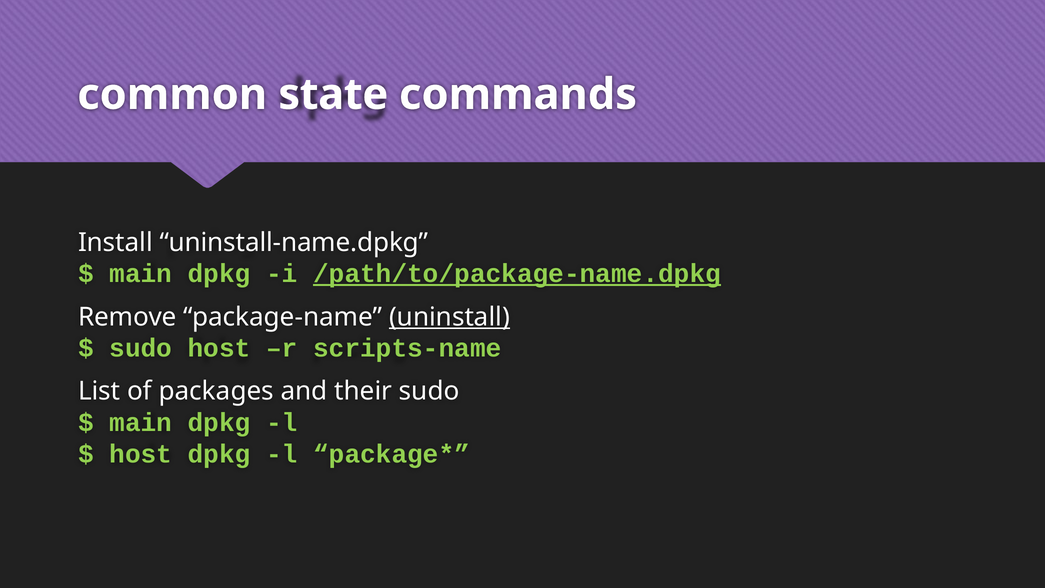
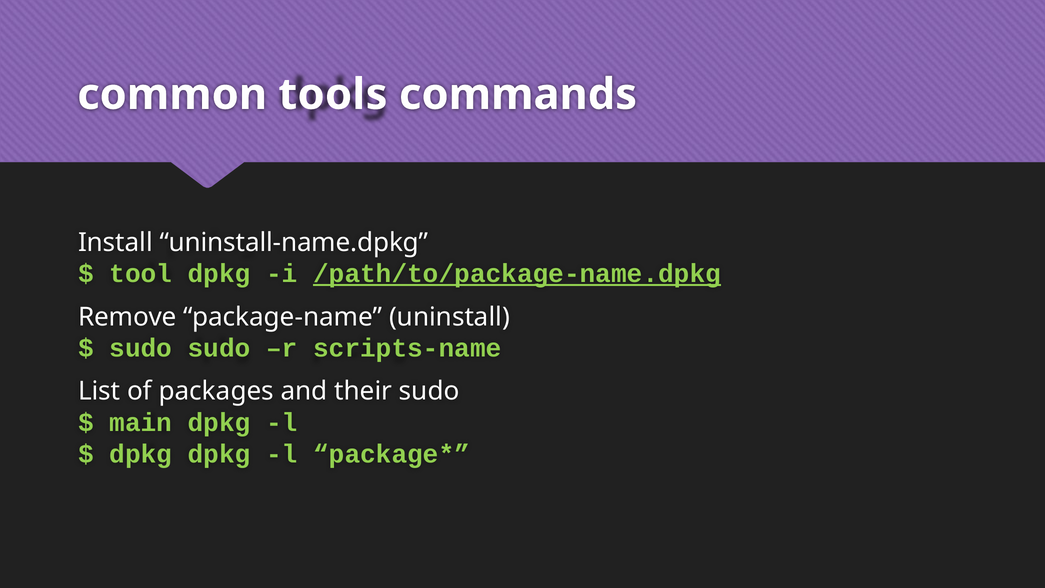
state: state -> tools (333, 94)
main: main -> tool (141, 274)
uninstall underline: present -> none (449, 317)
sudo host: host -> sudo (219, 348)
host: host -> dpkg (141, 454)
